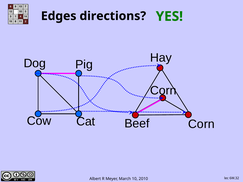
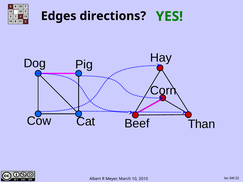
Beef Corn: Corn -> Than (202, 124)
